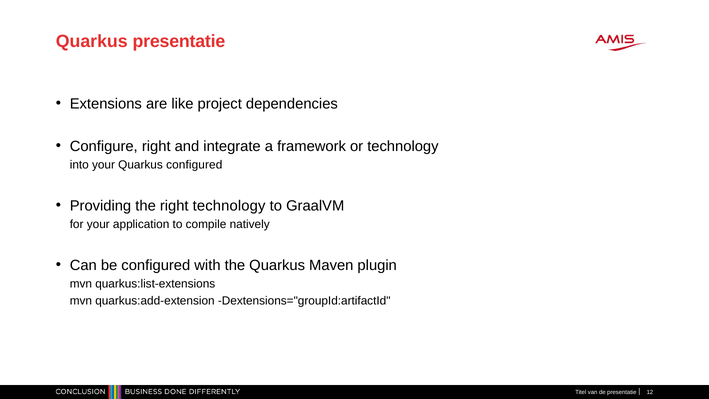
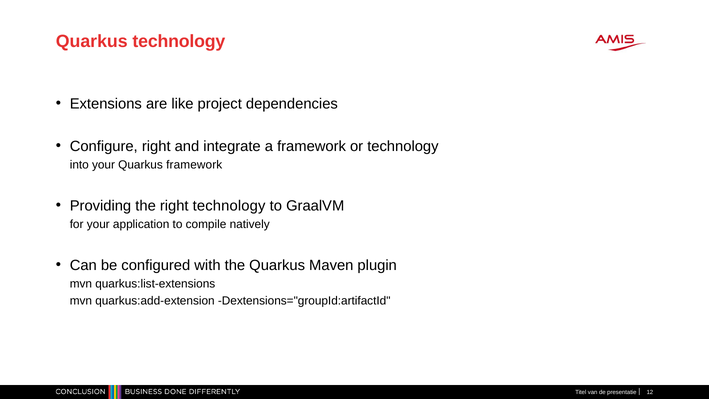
Quarkus presentatie: presentatie -> technology (179, 41)
Quarkus configured: configured -> framework (194, 165)
